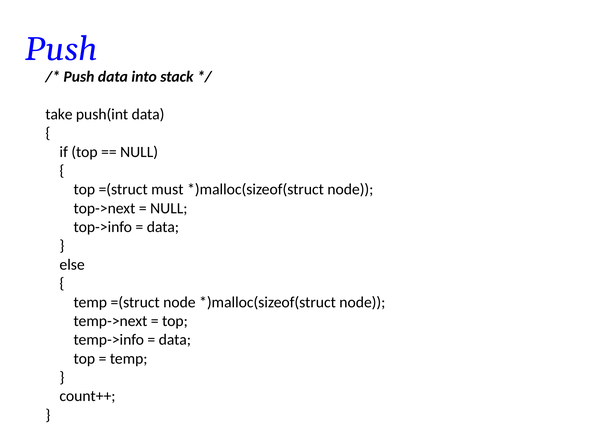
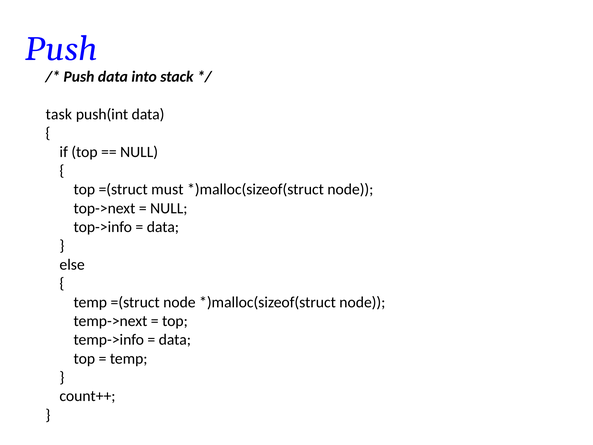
take: take -> task (59, 114)
